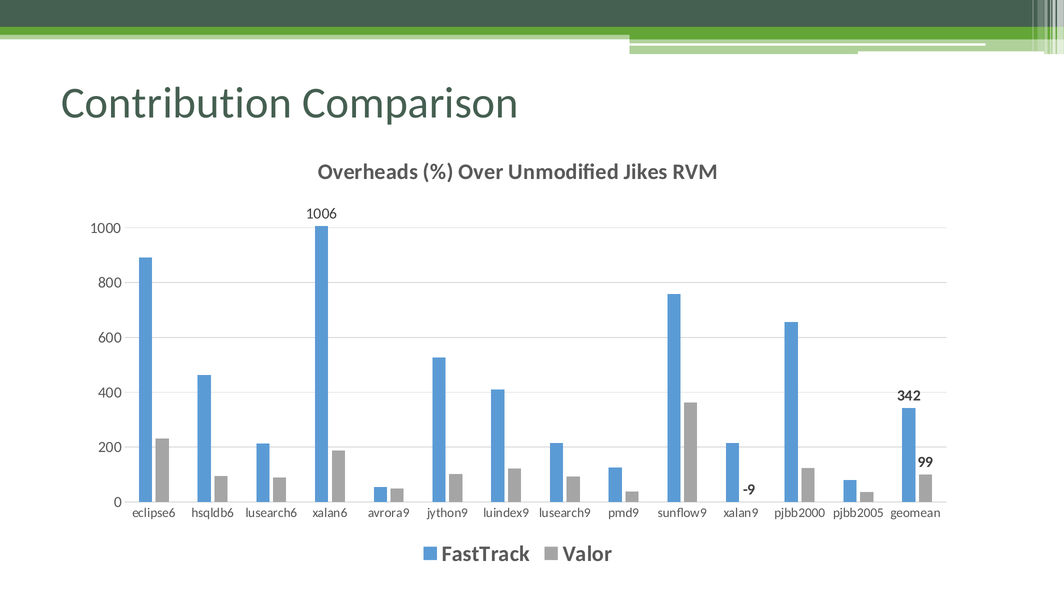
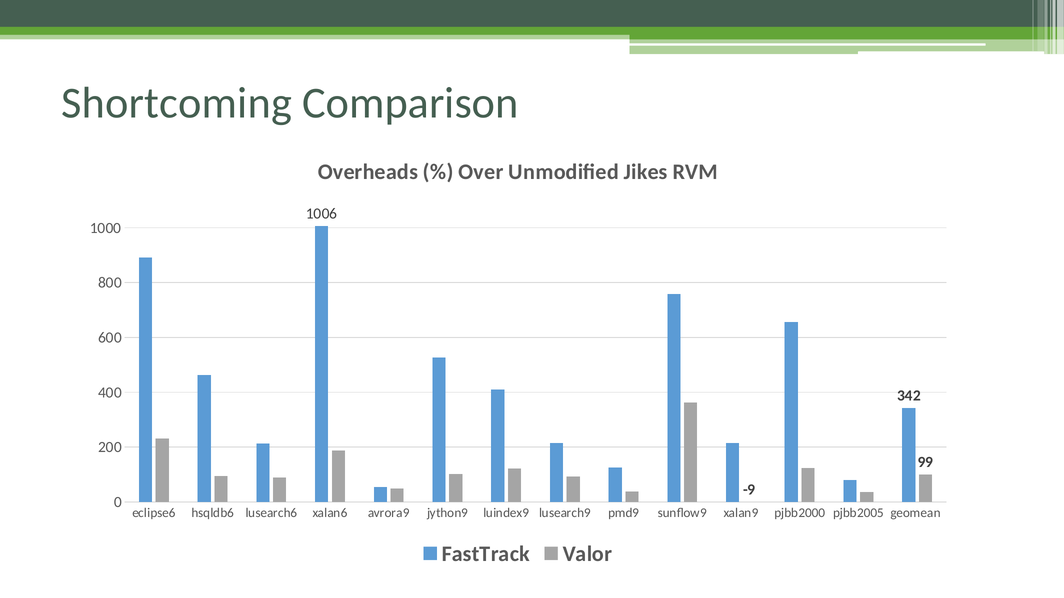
Contribution: Contribution -> Shortcoming (177, 103)
